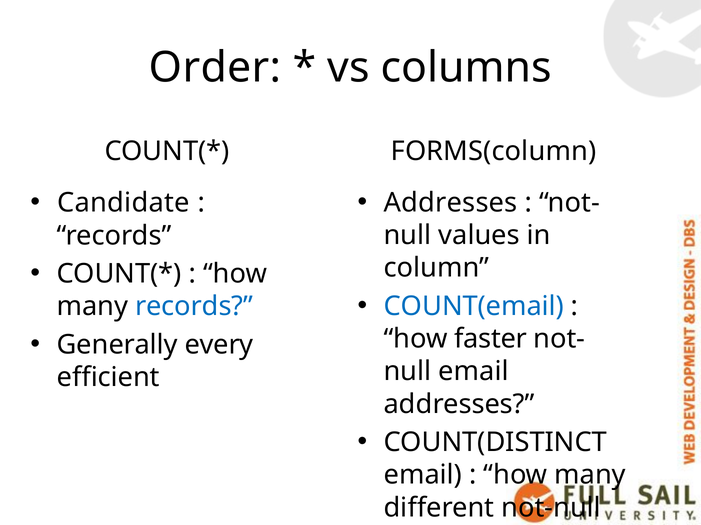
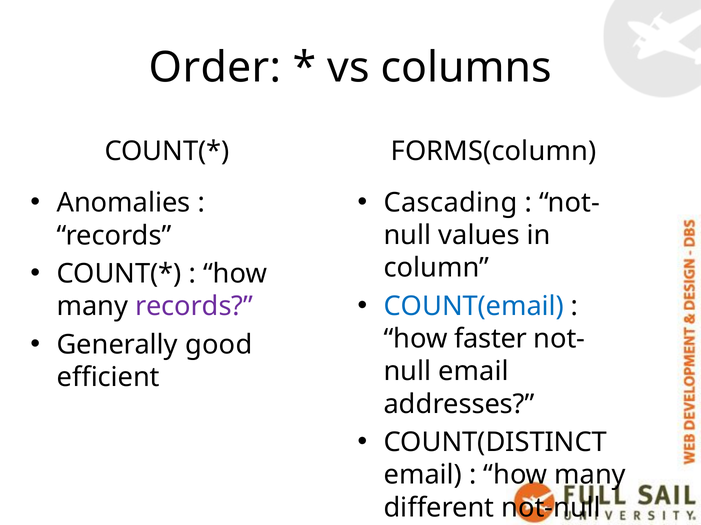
Addresses: Addresses -> Cascading (451, 203)
Candidate: Candidate -> Anomalies (124, 203)
records colour: blue -> purple (194, 307)
every: every -> good (219, 345)
